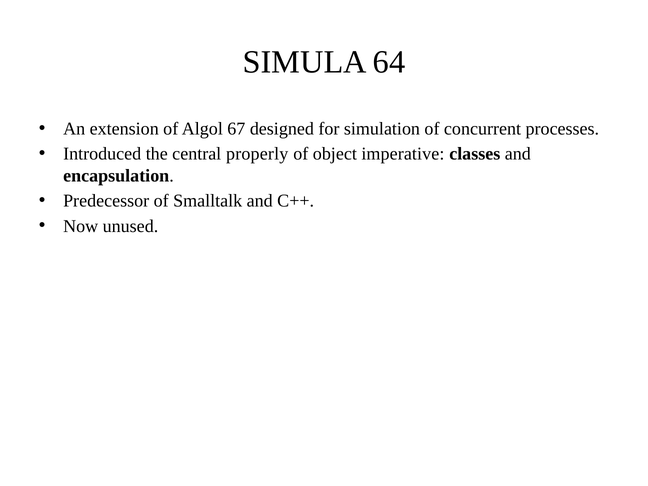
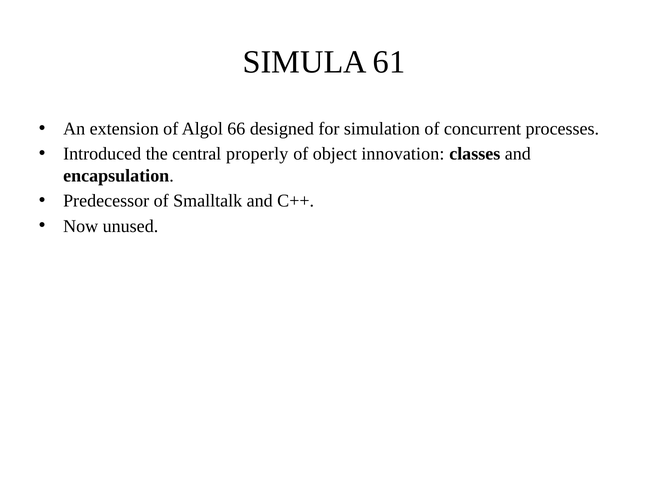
64: 64 -> 61 (389, 62)
67: 67 -> 66 (236, 129)
imperative: imperative -> innovation (403, 154)
